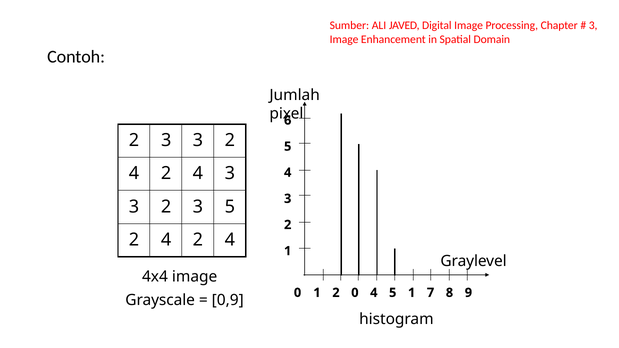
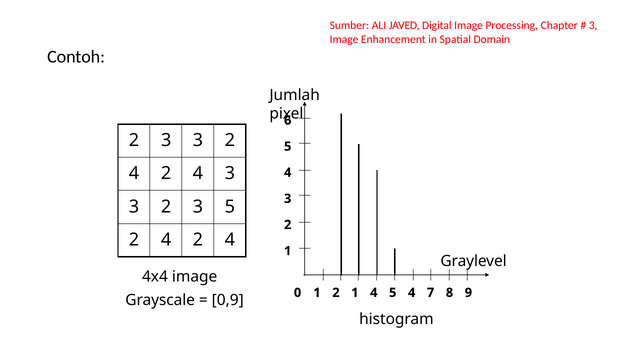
1 2 0: 0 -> 1 (355, 293)
4 5 1: 1 -> 4 (412, 293)
